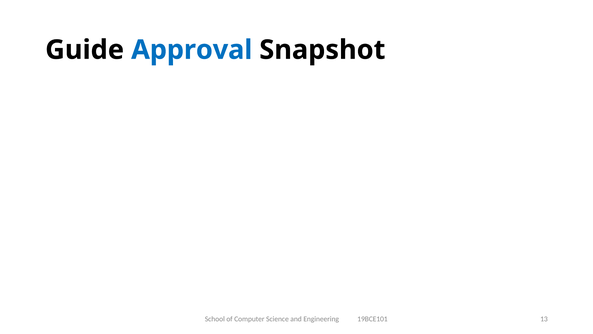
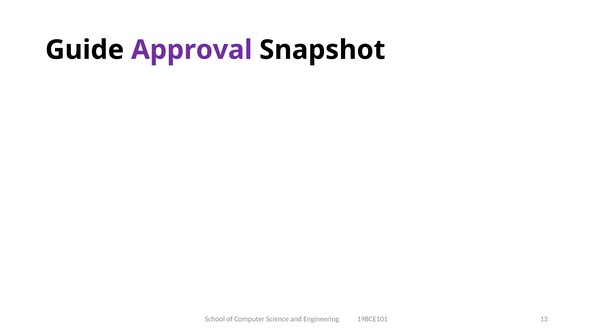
Approval colour: blue -> purple (192, 50)
